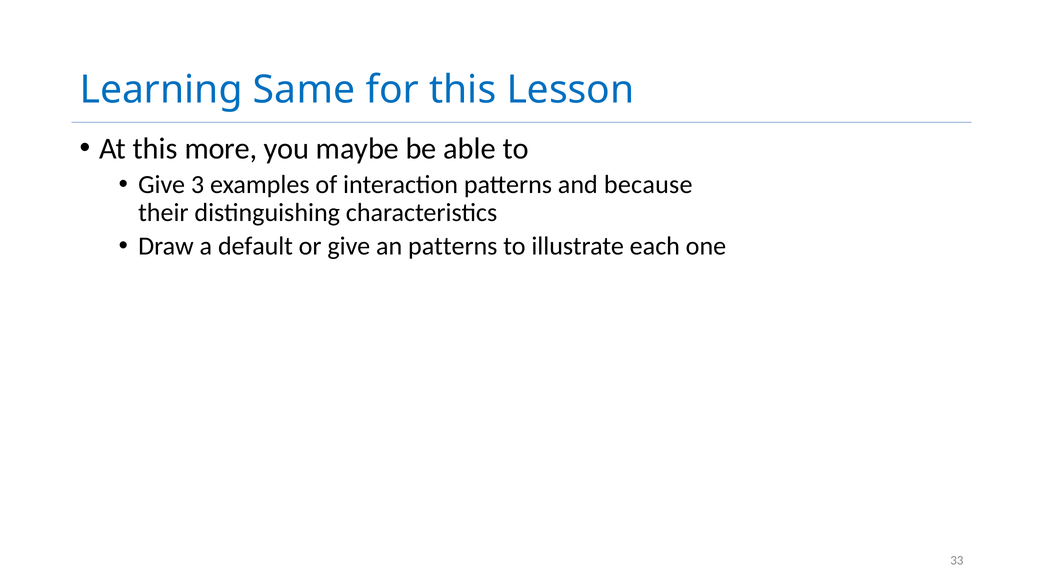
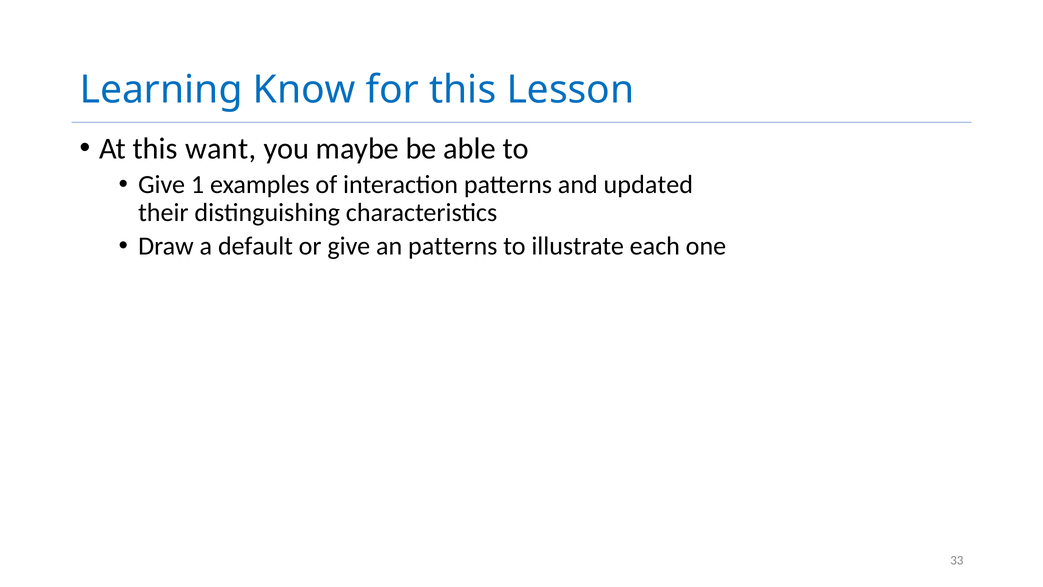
Same: Same -> Know (304, 90)
more: more -> want (221, 149)
3: 3 -> 1 (198, 184)
because: because -> updated (648, 184)
